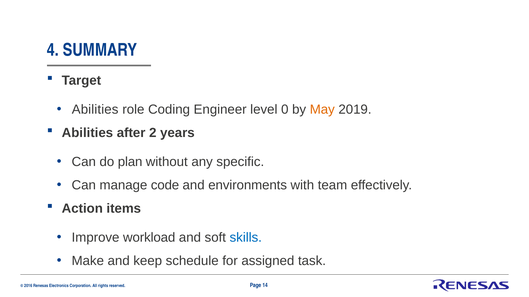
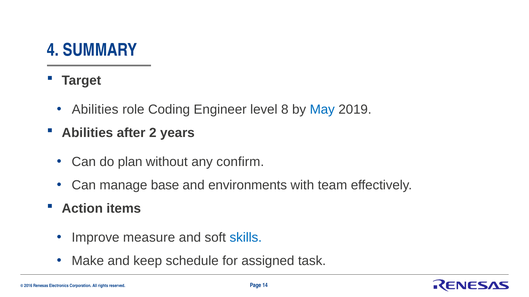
0: 0 -> 8 (285, 110)
May colour: orange -> blue (322, 110)
specific: specific -> confirm (240, 162)
code: code -> base (165, 186)
workload: workload -> measure (149, 238)
